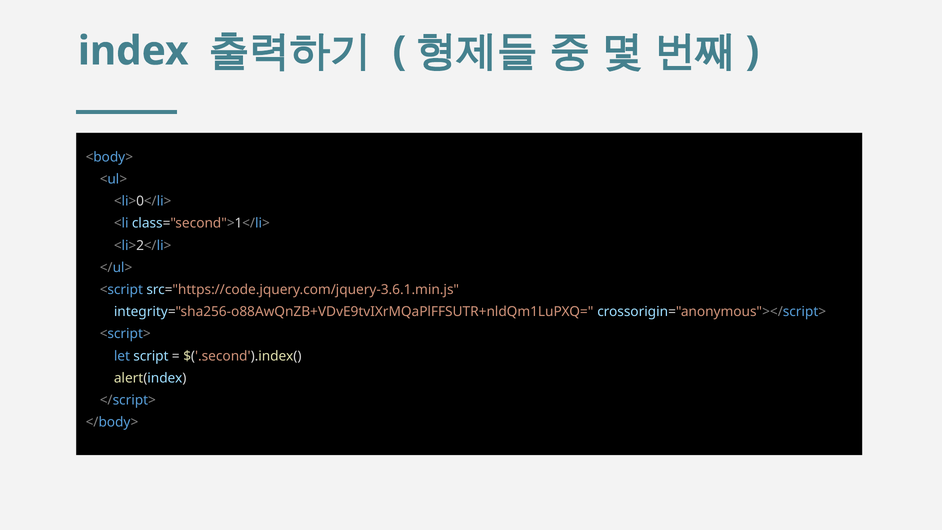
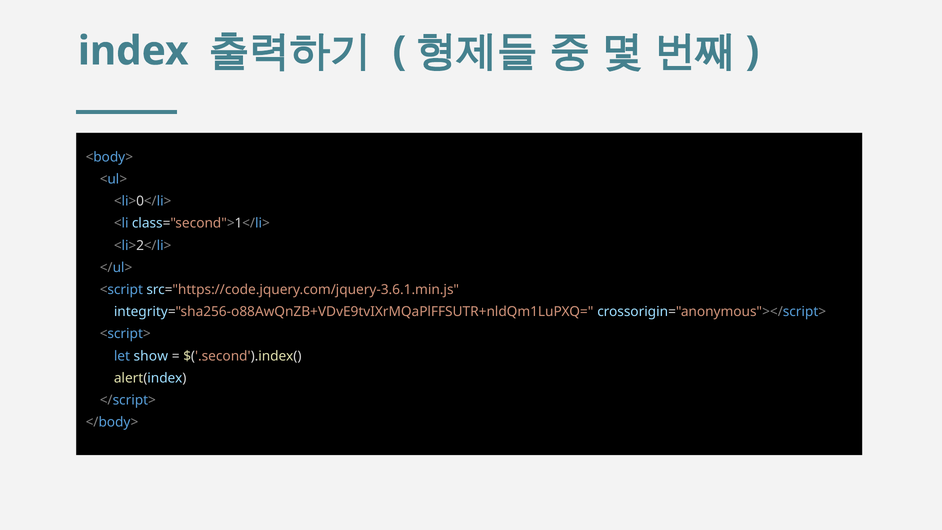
script: script -> show (151, 356)
